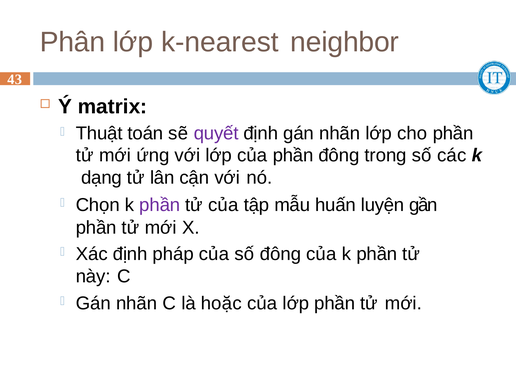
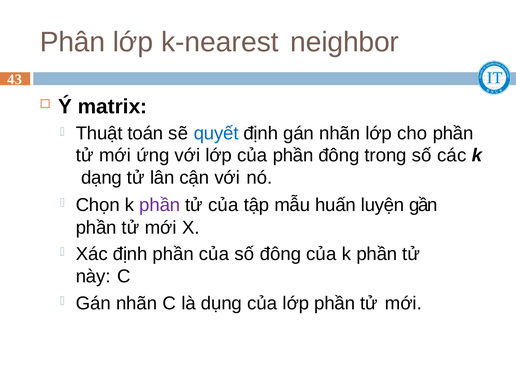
quyết colour: purple -> blue (216, 133)
định pháp: pháp -> phần (173, 254)
hoặc: hoặc -> dụng (221, 303)
